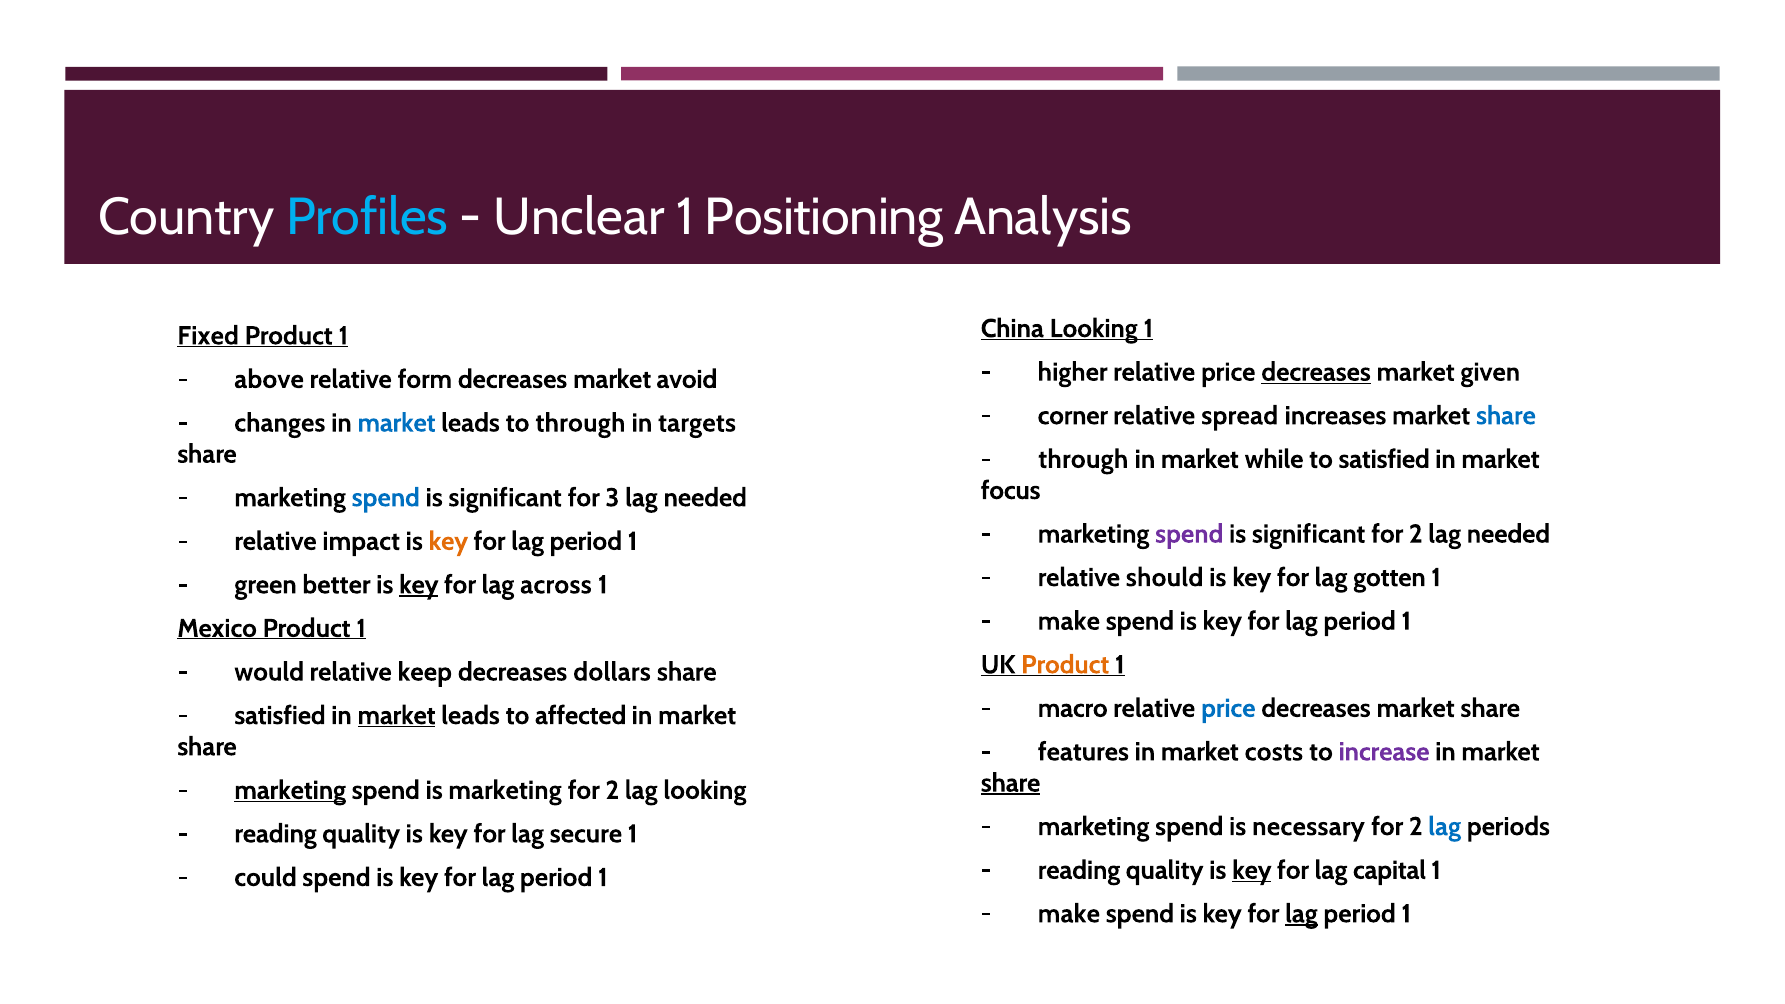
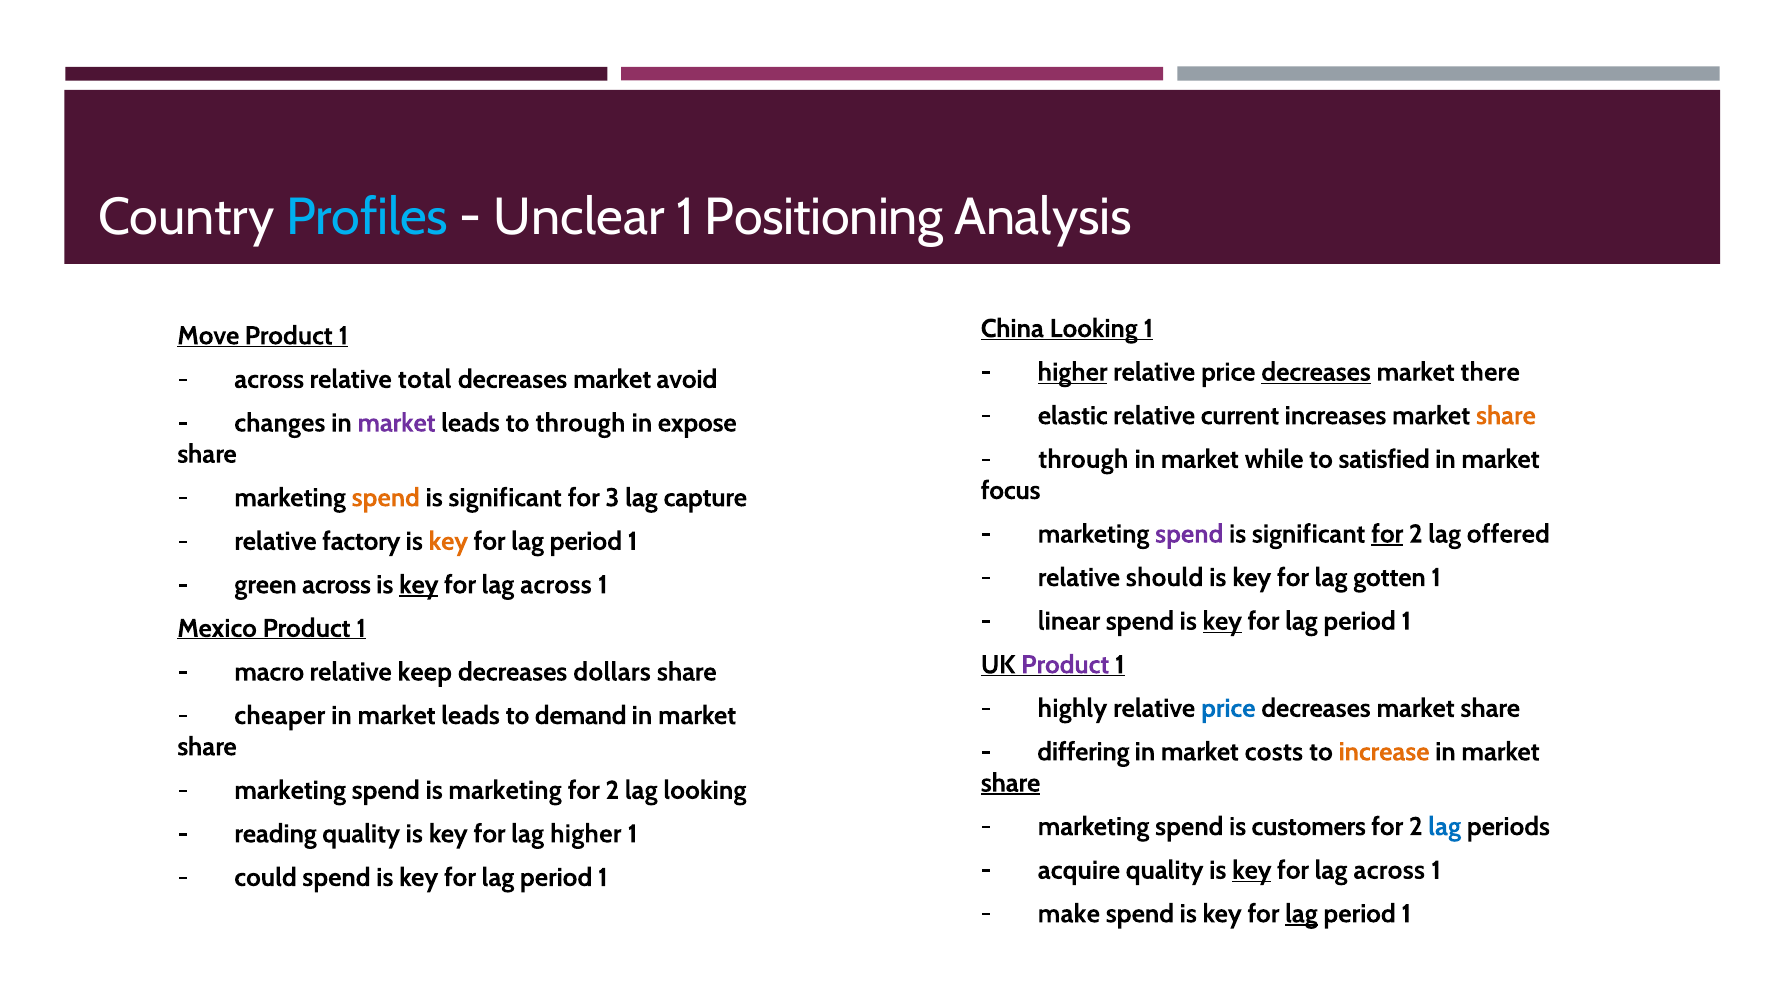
Fixed: Fixed -> Move (208, 336)
higher underline: none -> present (1073, 372)
given: given -> there (1490, 372)
above: above -> across (269, 379)
form: form -> total (425, 379)
corner: corner -> elastic (1073, 416)
spread: spread -> current (1240, 416)
share colour: blue -> orange (1506, 416)
market colour: blue -> purple (397, 423)
targets: targets -> expose (697, 423)
spend colour: blue -> orange (386, 498)
3 lag needed: needed -> capture (705, 498)
for underline: none -> present (1387, 534)
2 lag needed: needed -> offered (1508, 534)
impact: impact -> factory (361, 541)
green better: better -> across (337, 585)
make: make -> linear (1069, 621)
key underline: none -> present (1222, 621)
Product colour: orange -> purple (1065, 665)
would: would -> macro (269, 672)
macro: macro -> highly (1073, 708)
satisfied: satisfied -> cheaper (280, 716)
market underline: present -> none (397, 716)
affected: affected -> demand (581, 716)
features: features -> differing (1083, 752)
increase colour: purple -> orange (1384, 752)
marketing underline: present -> none (290, 790)
necessary: necessary -> customers (1309, 827)
lag secure: secure -> higher (586, 834)
reading: reading -> acquire (1079, 870)
capital: capital -> across (1389, 870)
